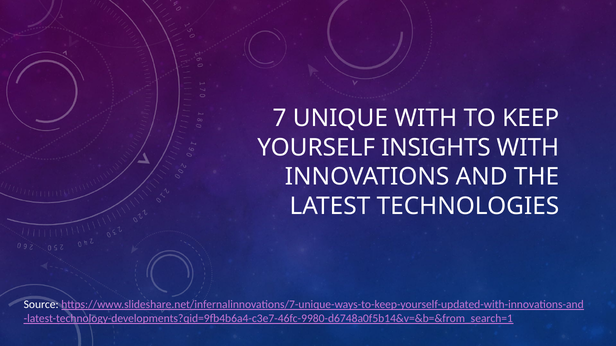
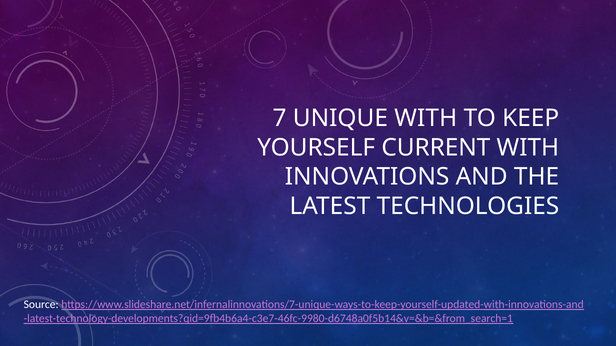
INSIGHTS: INSIGHTS -> CURRENT (436, 148)
